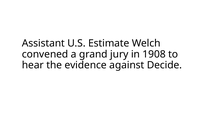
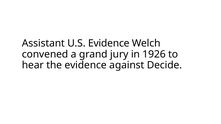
U.S Estimate: Estimate -> Evidence (109, 43)
1908: 1908 -> 1926 (154, 54)
